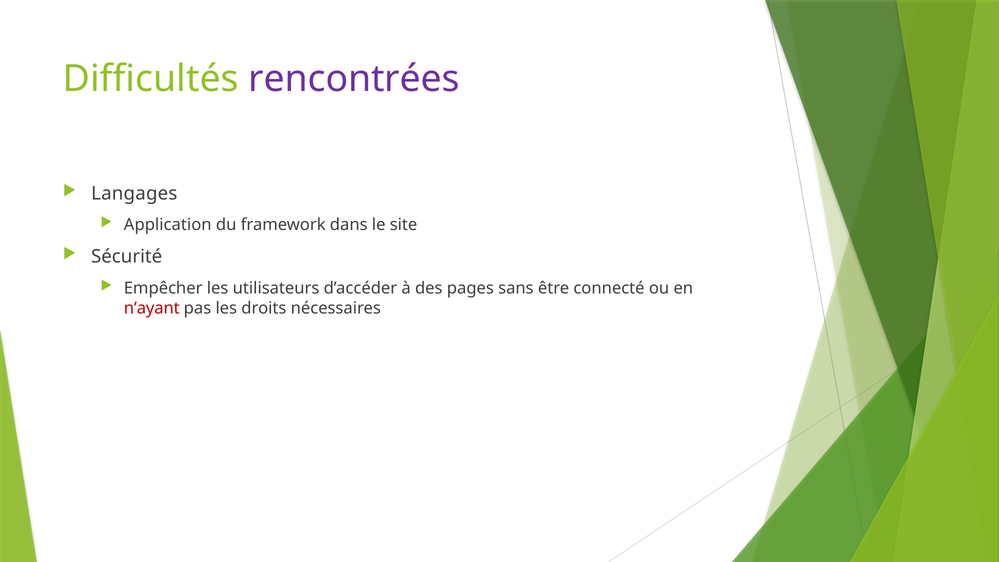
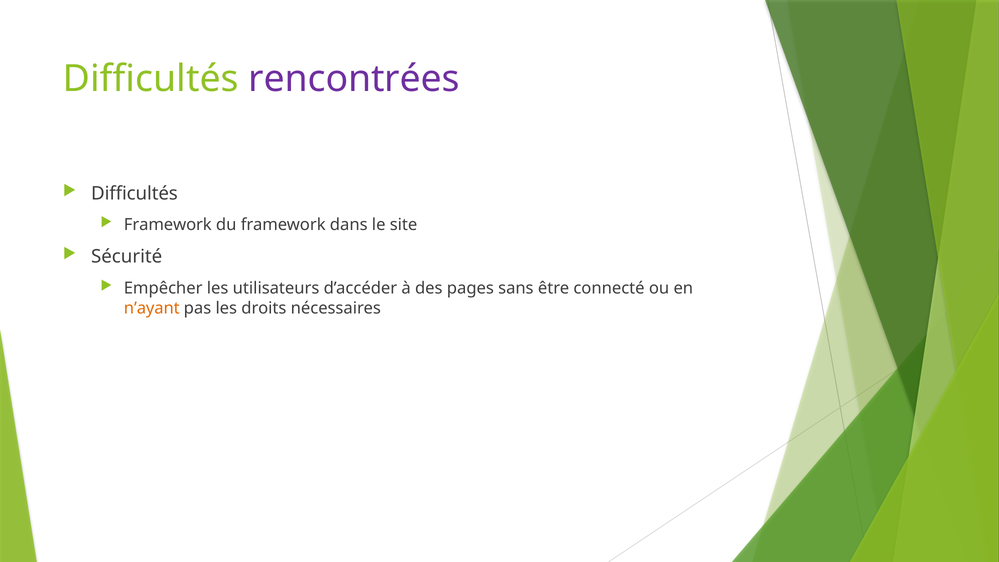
Langages: Langages -> Difficultés (134, 193)
Application: Application -> Framework (168, 225)
n’ayant colour: red -> orange (152, 308)
